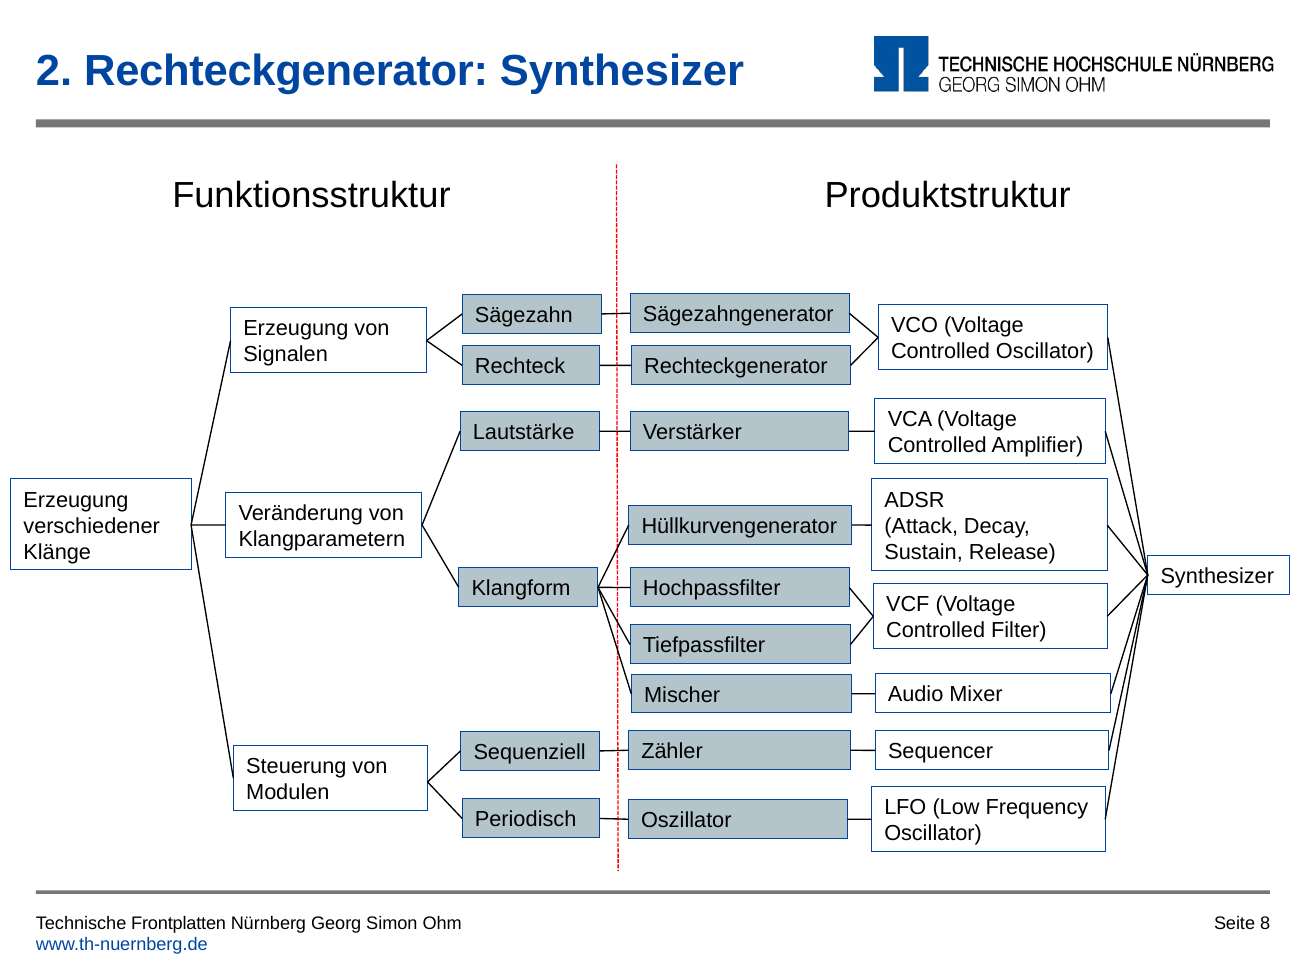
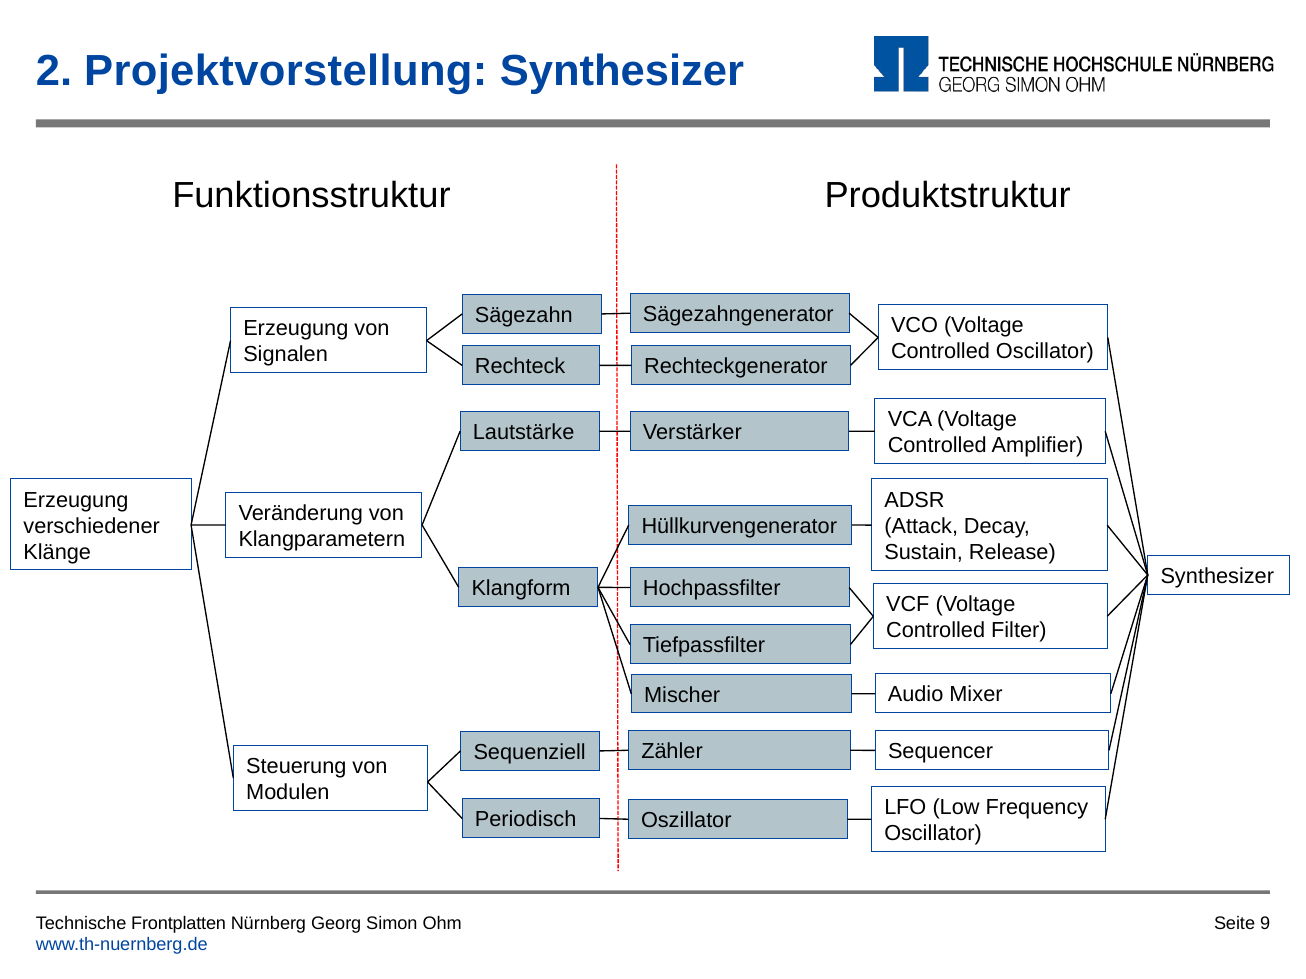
2 Rechteckgenerator: Rechteckgenerator -> Projektvorstellung (286, 71)
8: 8 -> 9 (1265, 924)
